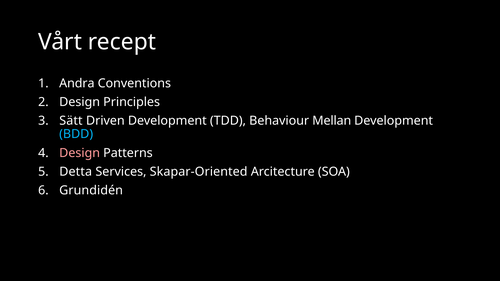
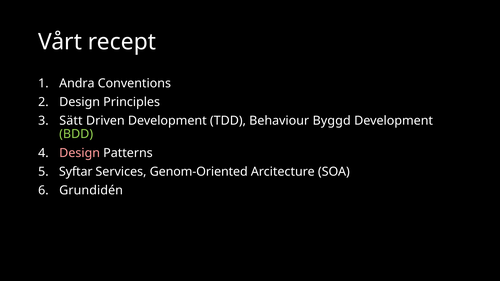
Mellan: Mellan -> Byggd (332, 121)
BDD colour: light blue -> light green (76, 134)
Detta: Detta -> Syftar (76, 172)
Skapar-Oriented: Skapar-Oriented -> Genom-Oriented (199, 172)
